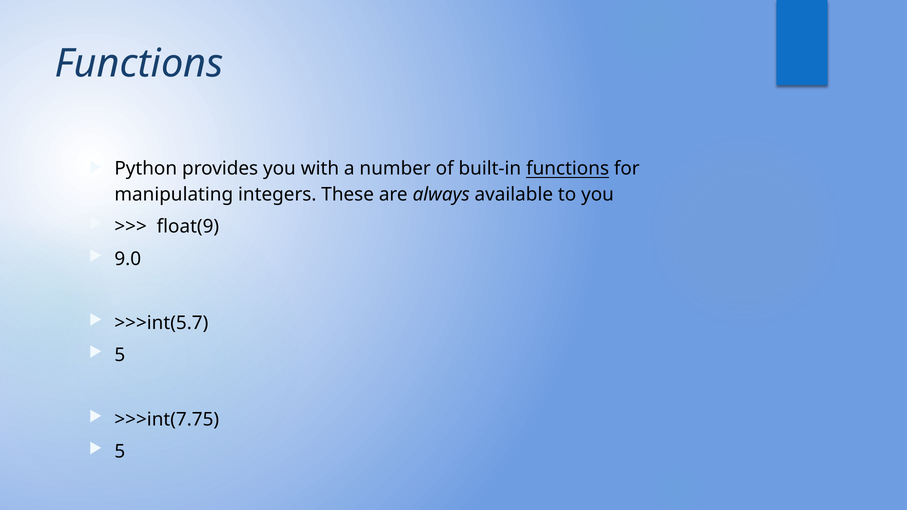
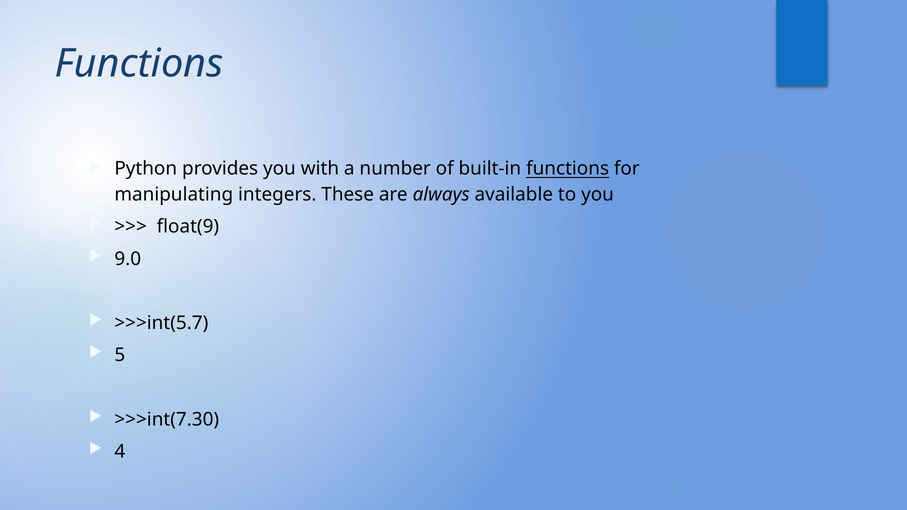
>>>int(7.75: >>>int(7.75 -> >>>int(7.30 (167, 420)
5: 5 -> 4 (120, 452)
